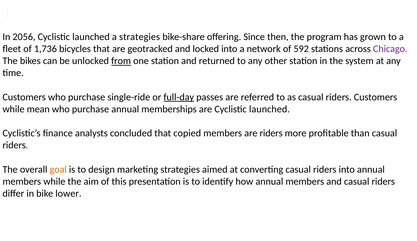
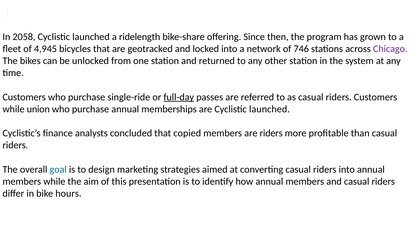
2056: 2056 -> 2058 (24, 37)
a strategies: strategies -> ridelength (140, 37)
1,736: 1,736 -> 4,945 (45, 49)
592: 592 -> 746 (301, 49)
from underline: present -> none (121, 61)
mean: mean -> union (38, 109)
goal colour: orange -> blue (58, 170)
lower: lower -> hours (68, 194)
